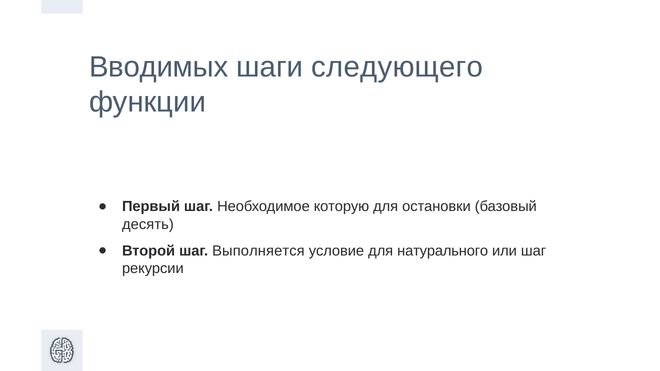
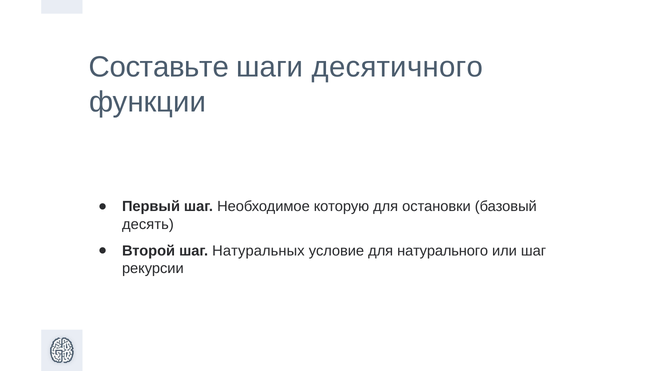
Вводимых: Вводимых -> Составьте (159, 67)
следующего: следующего -> десятичного (397, 67)
Выполняется: Выполняется -> Натуральных (258, 251)
